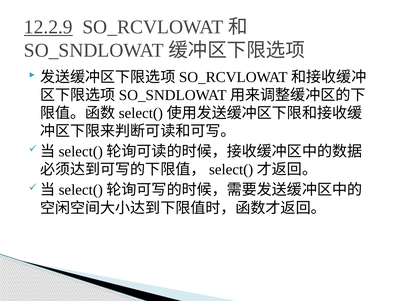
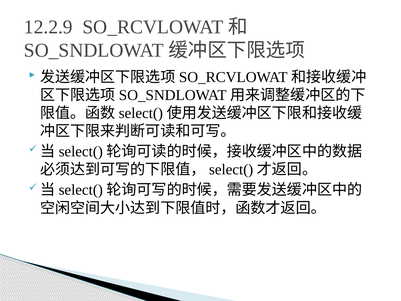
12.2.9 underline: present -> none (48, 27)
